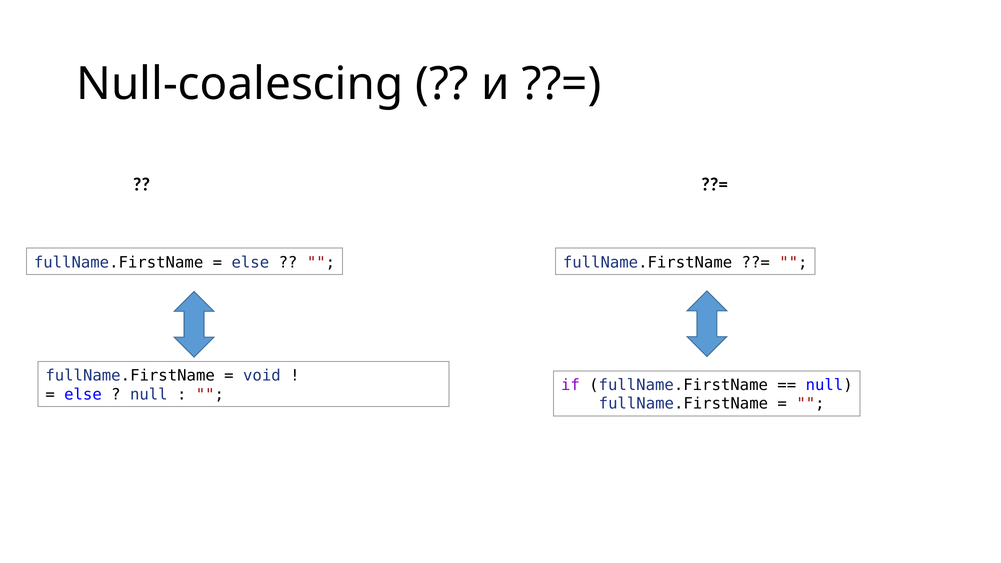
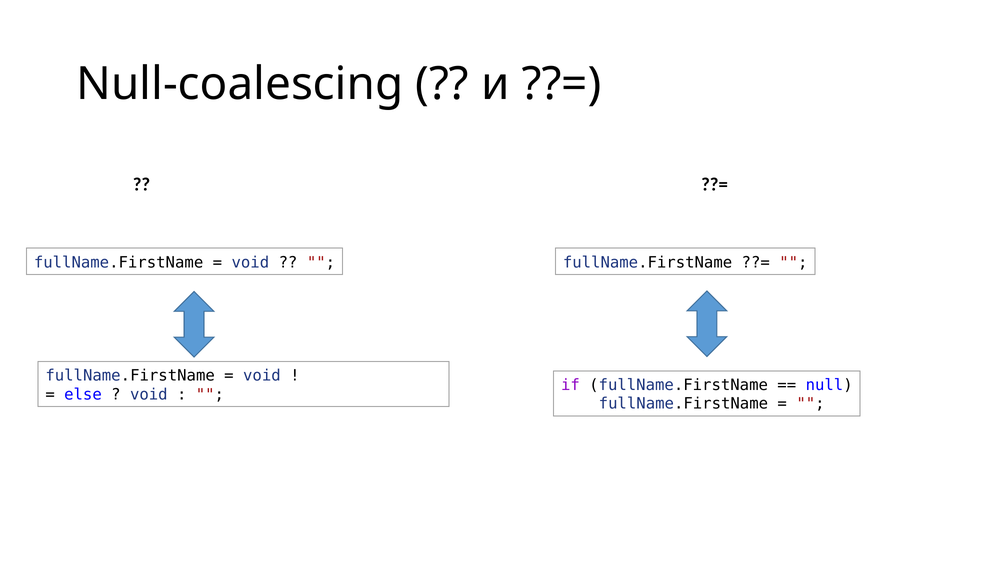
else: else -> void (250, 262)
null: null -> void (149, 394)
